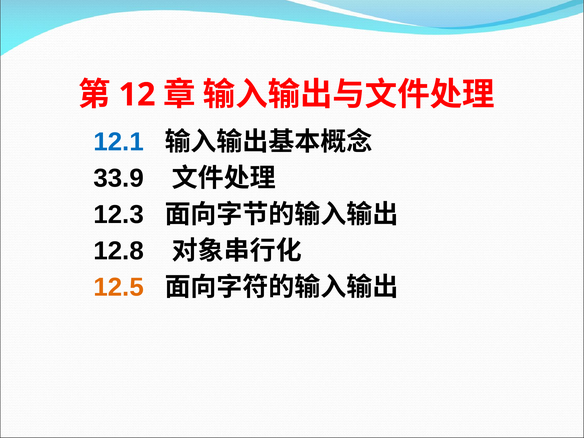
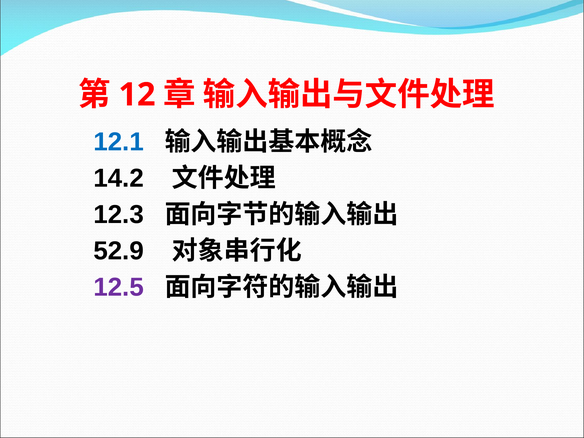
33.9: 33.9 -> 14.2 (119, 178)
12.8: 12.8 -> 52.9 (119, 251)
12.5 colour: orange -> purple (119, 287)
